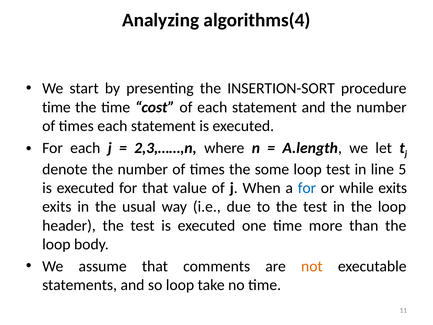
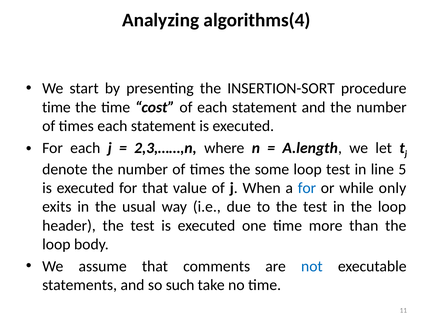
while exits: exits -> only (393, 188)
not colour: orange -> blue (312, 266)
so loop: loop -> such (180, 285)
